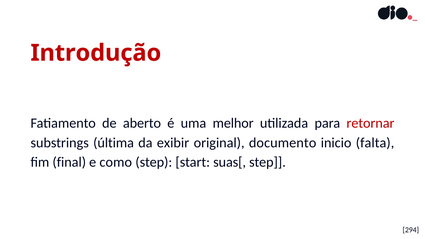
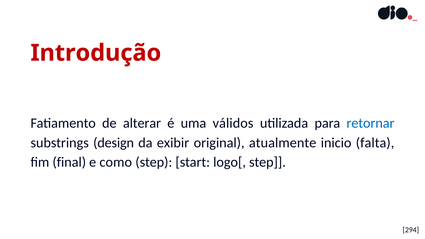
aberto: aberto -> alterar (142, 123)
melhor: melhor -> válidos (233, 123)
retornar colour: red -> blue (370, 123)
última: última -> design (114, 143)
documento: documento -> atualmente (283, 143)
suas[: suas[ -> logo[ (230, 162)
